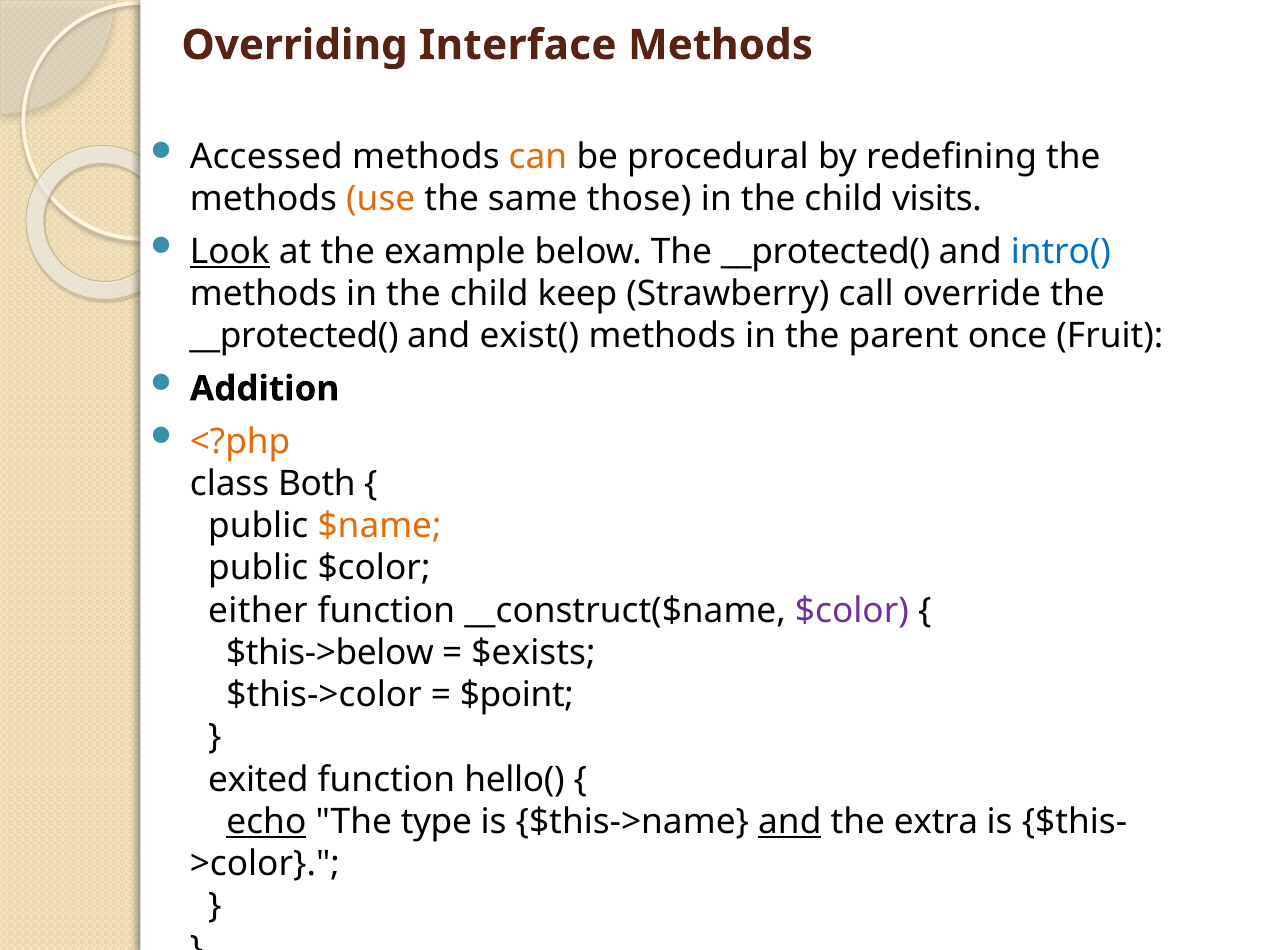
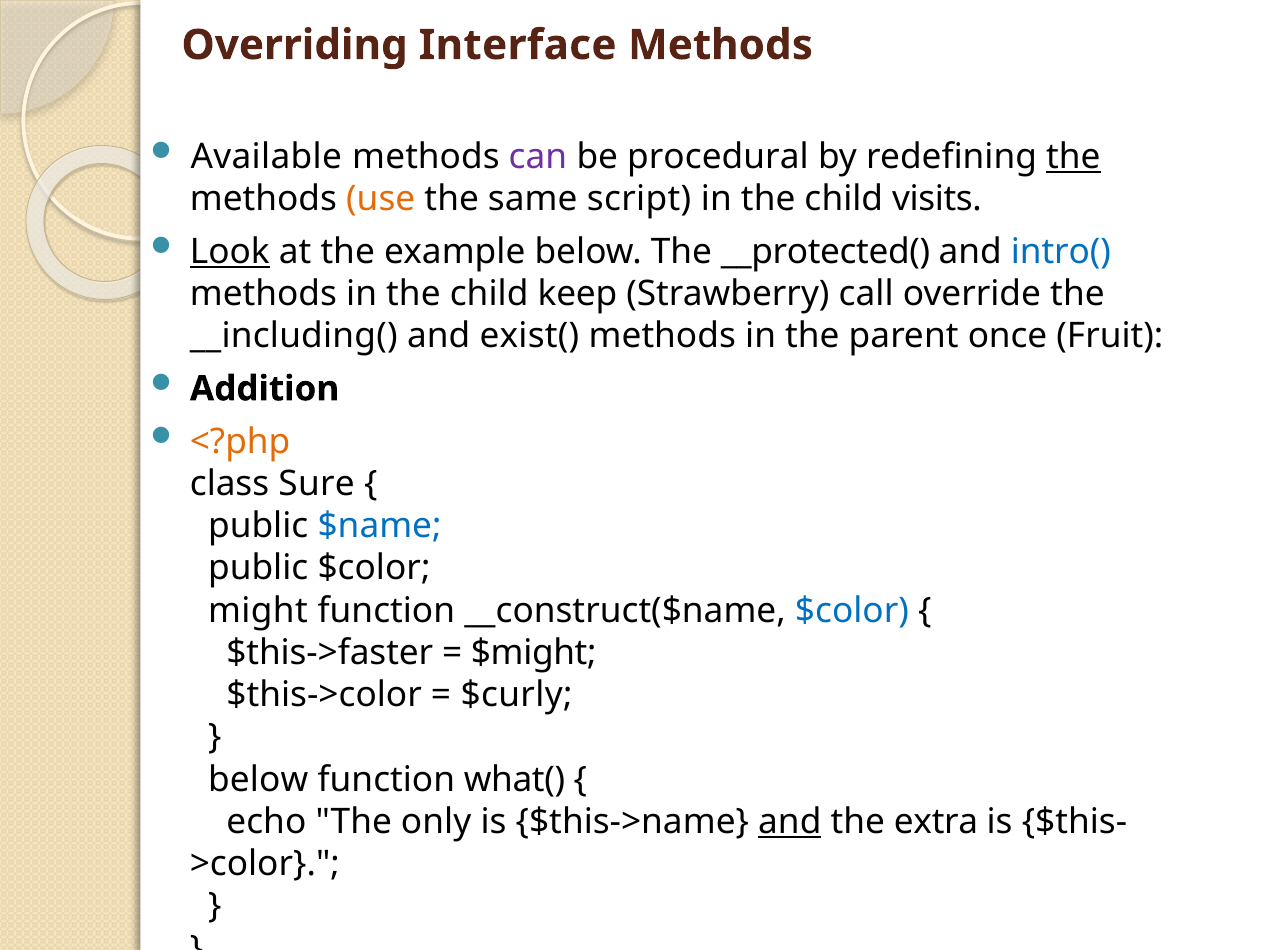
Accessed: Accessed -> Available (266, 157)
can colour: orange -> purple (538, 157)
the underline: none -> present (1073, 157)
those: those -> script (639, 199)
__protected(: __protected( -> __including( (294, 336)
Both: Both -> Sure (317, 484)
$name colour: orange -> blue (380, 526)
either: either -> might (258, 611)
$color colour: purple -> blue (852, 611)
$this->below: $this->below -> $this->faster (330, 653)
$exists: $exists -> $might (534, 653)
$point: $point -> $curly (517, 695)
exited: exited -> below (258, 780)
hello(: hello( -> what( (514, 780)
echo underline: present -> none (266, 822)
type: type -> only (436, 822)
